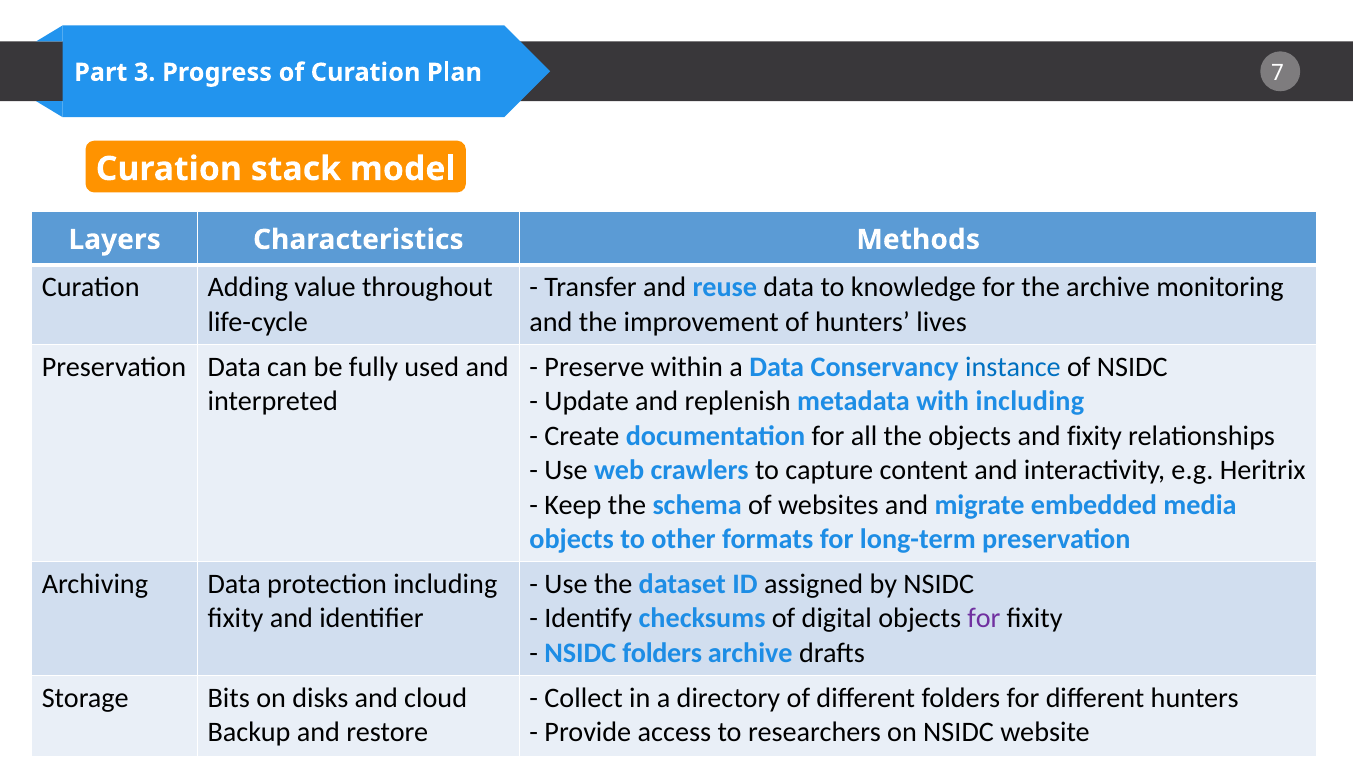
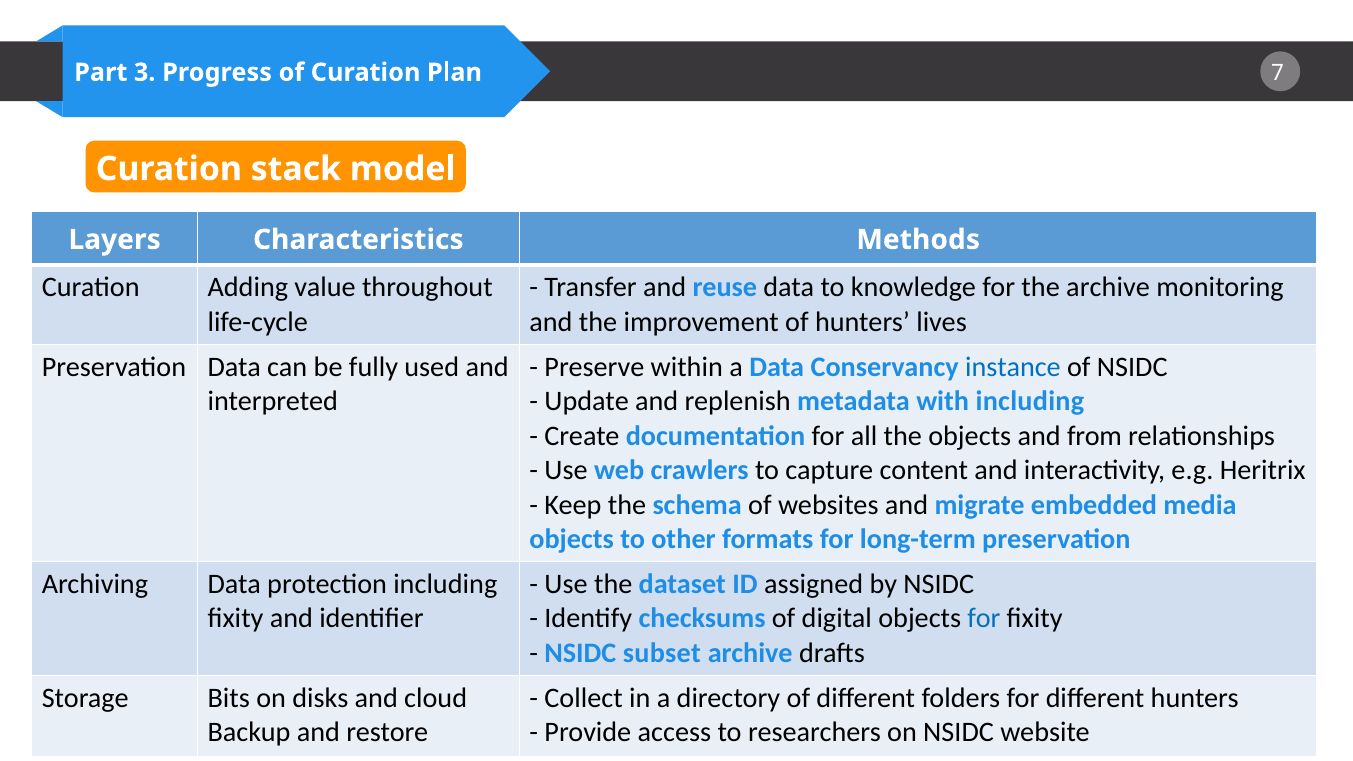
and fixity: fixity -> from (1095, 436)
for colour: purple -> blue (984, 619)
NSIDC folders: folders -> subset (662, 653)
